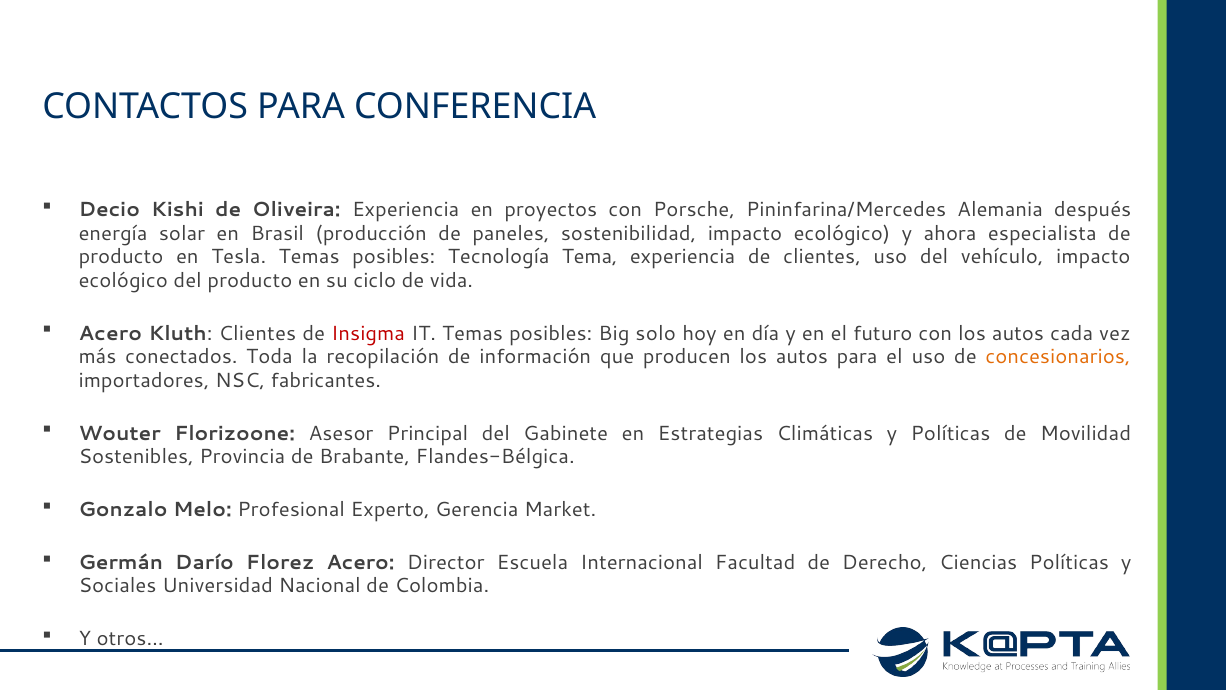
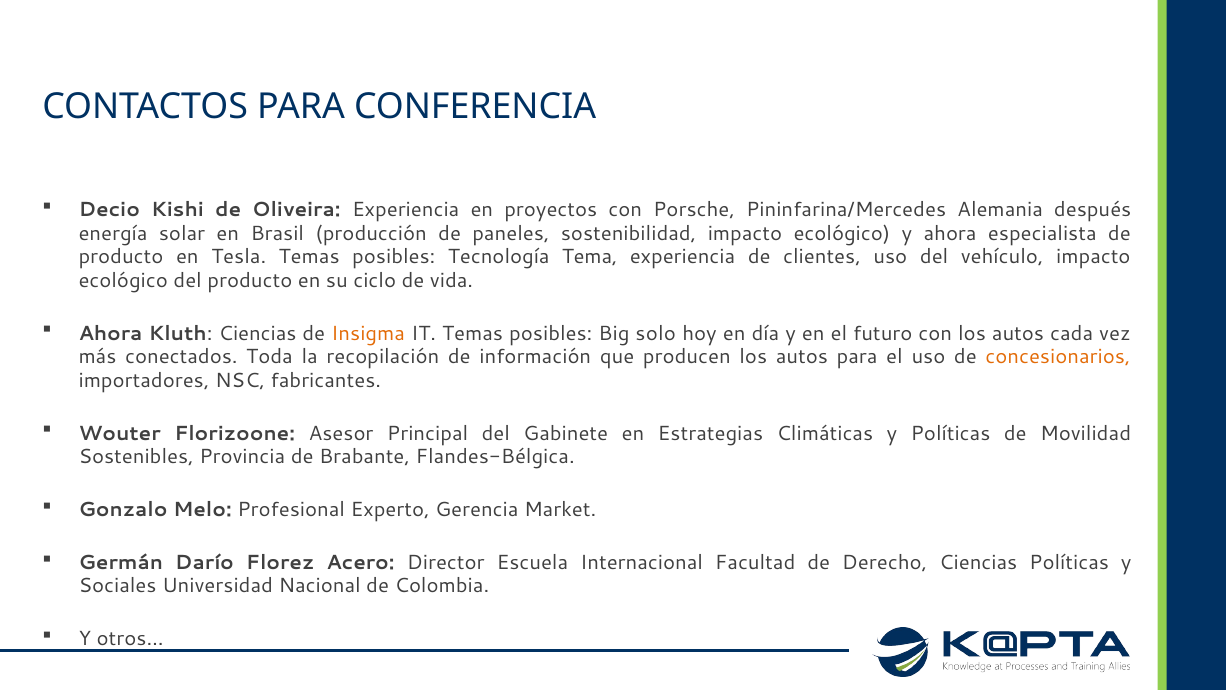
Acero: Acero -> Ahora (111, 333)
Kluth Clientes: Clientes -> Ciencias (258, 333)
Insigma colour: red -> orange (368, 333)
